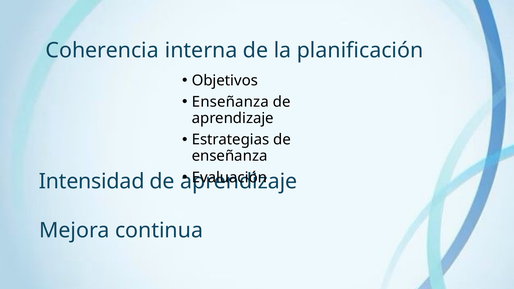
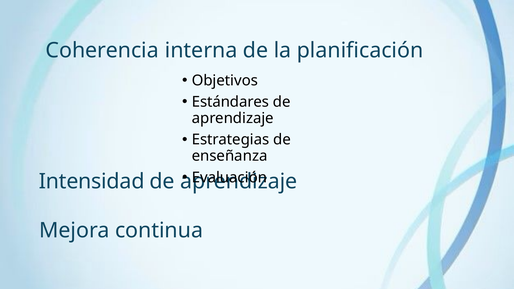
Enseñanza: Enseñanza -> Estándares (230, 102)
